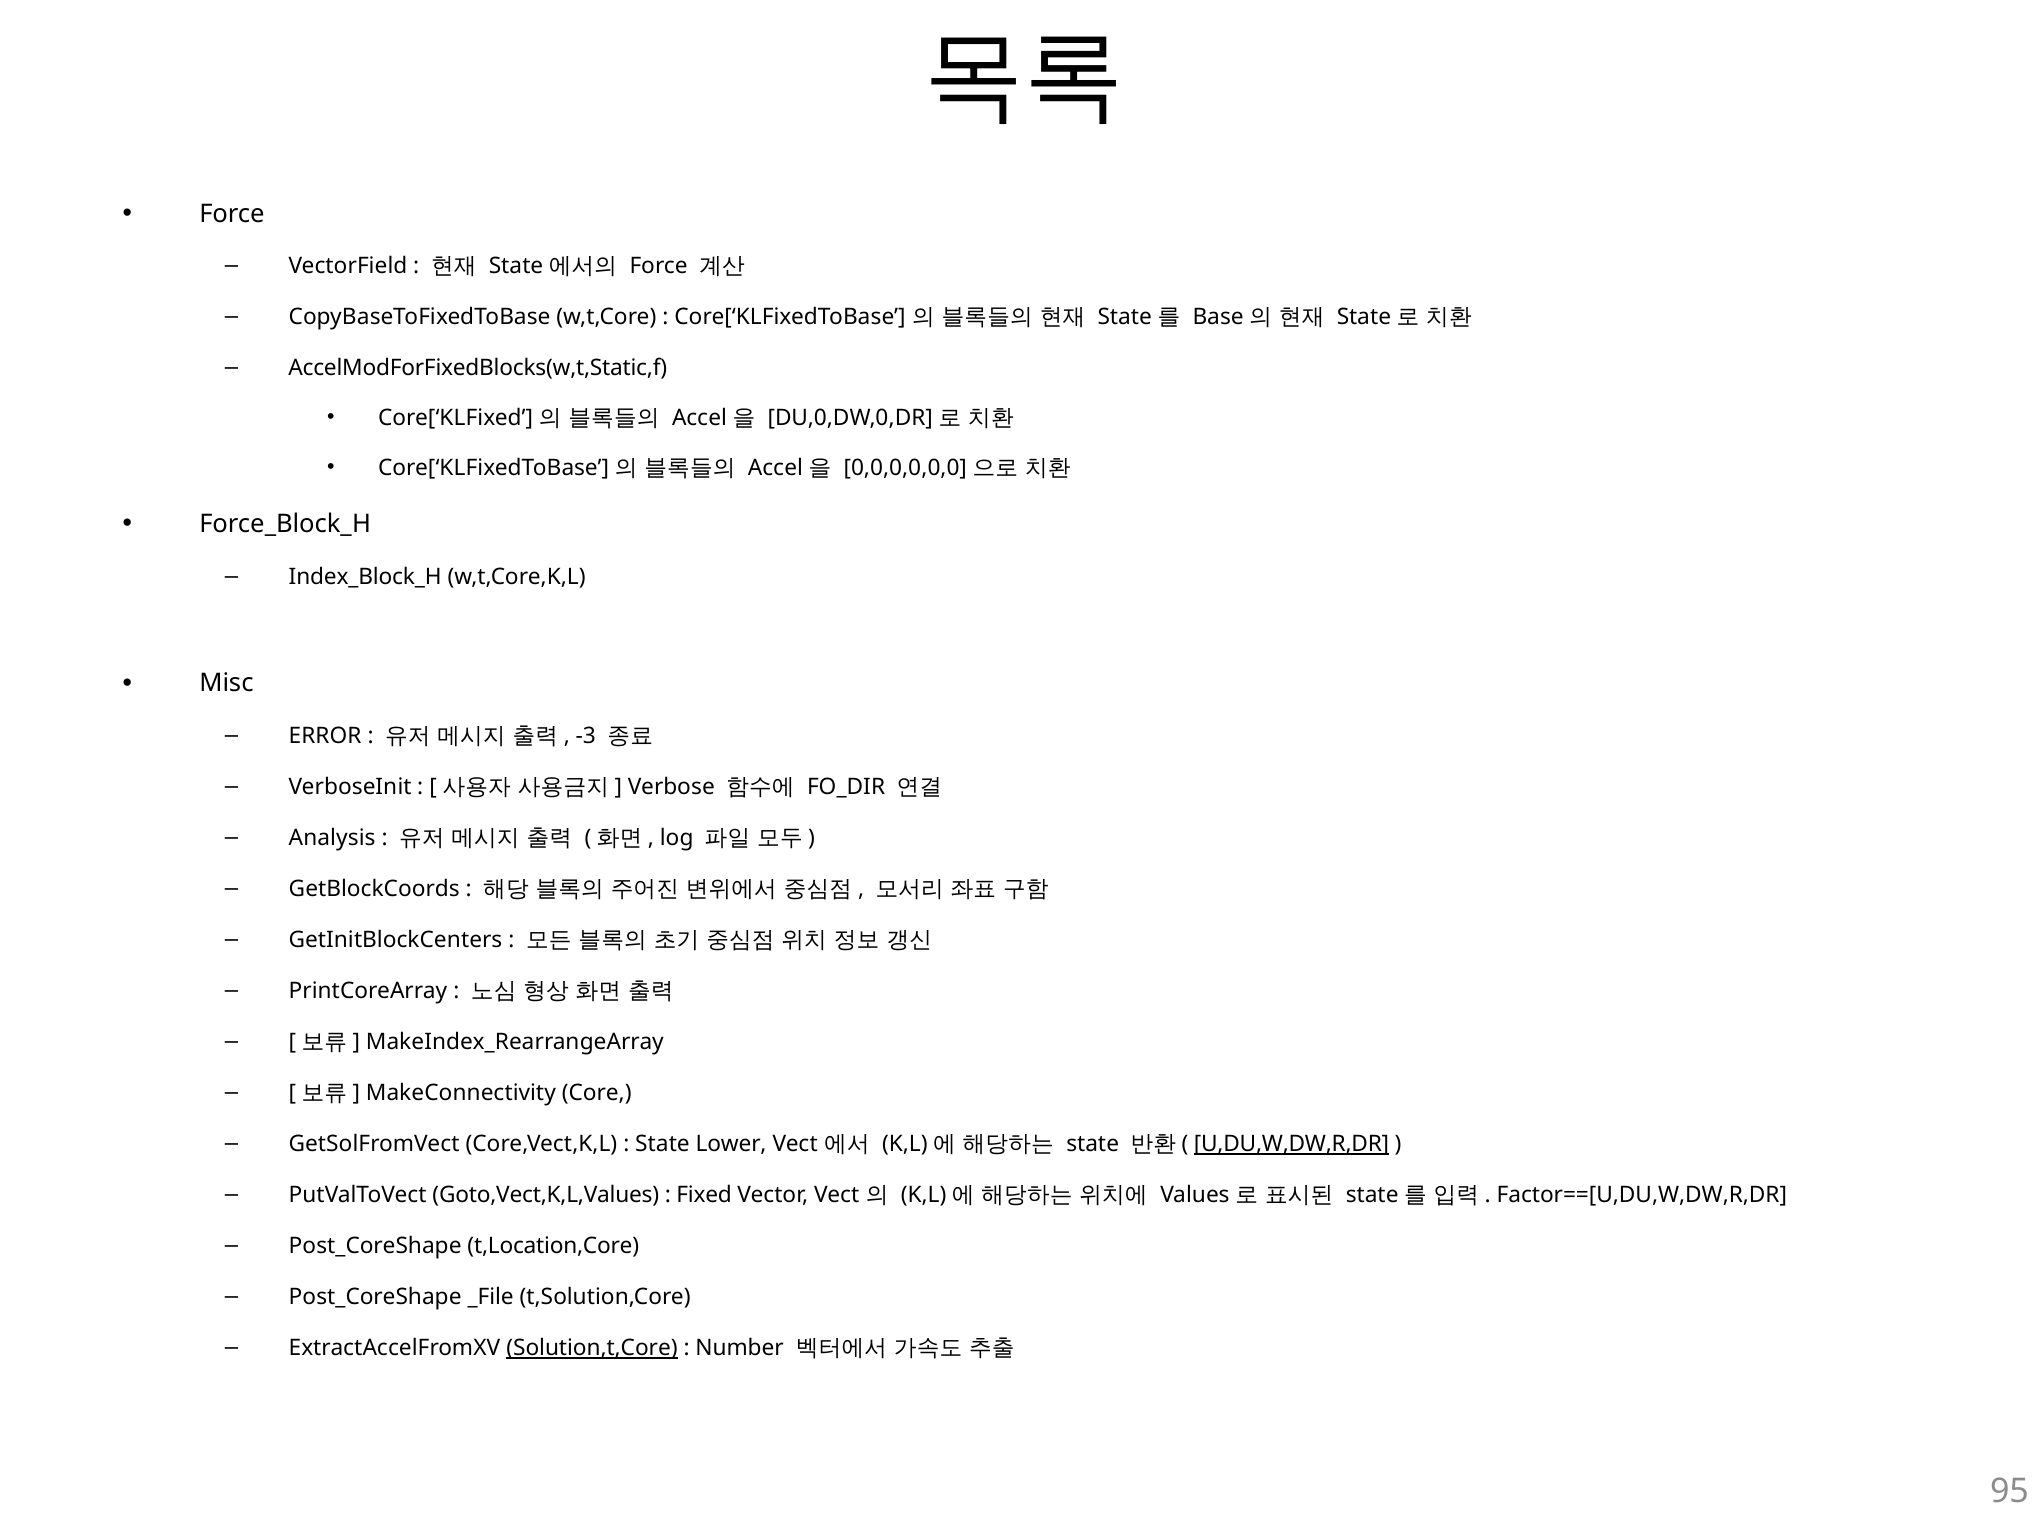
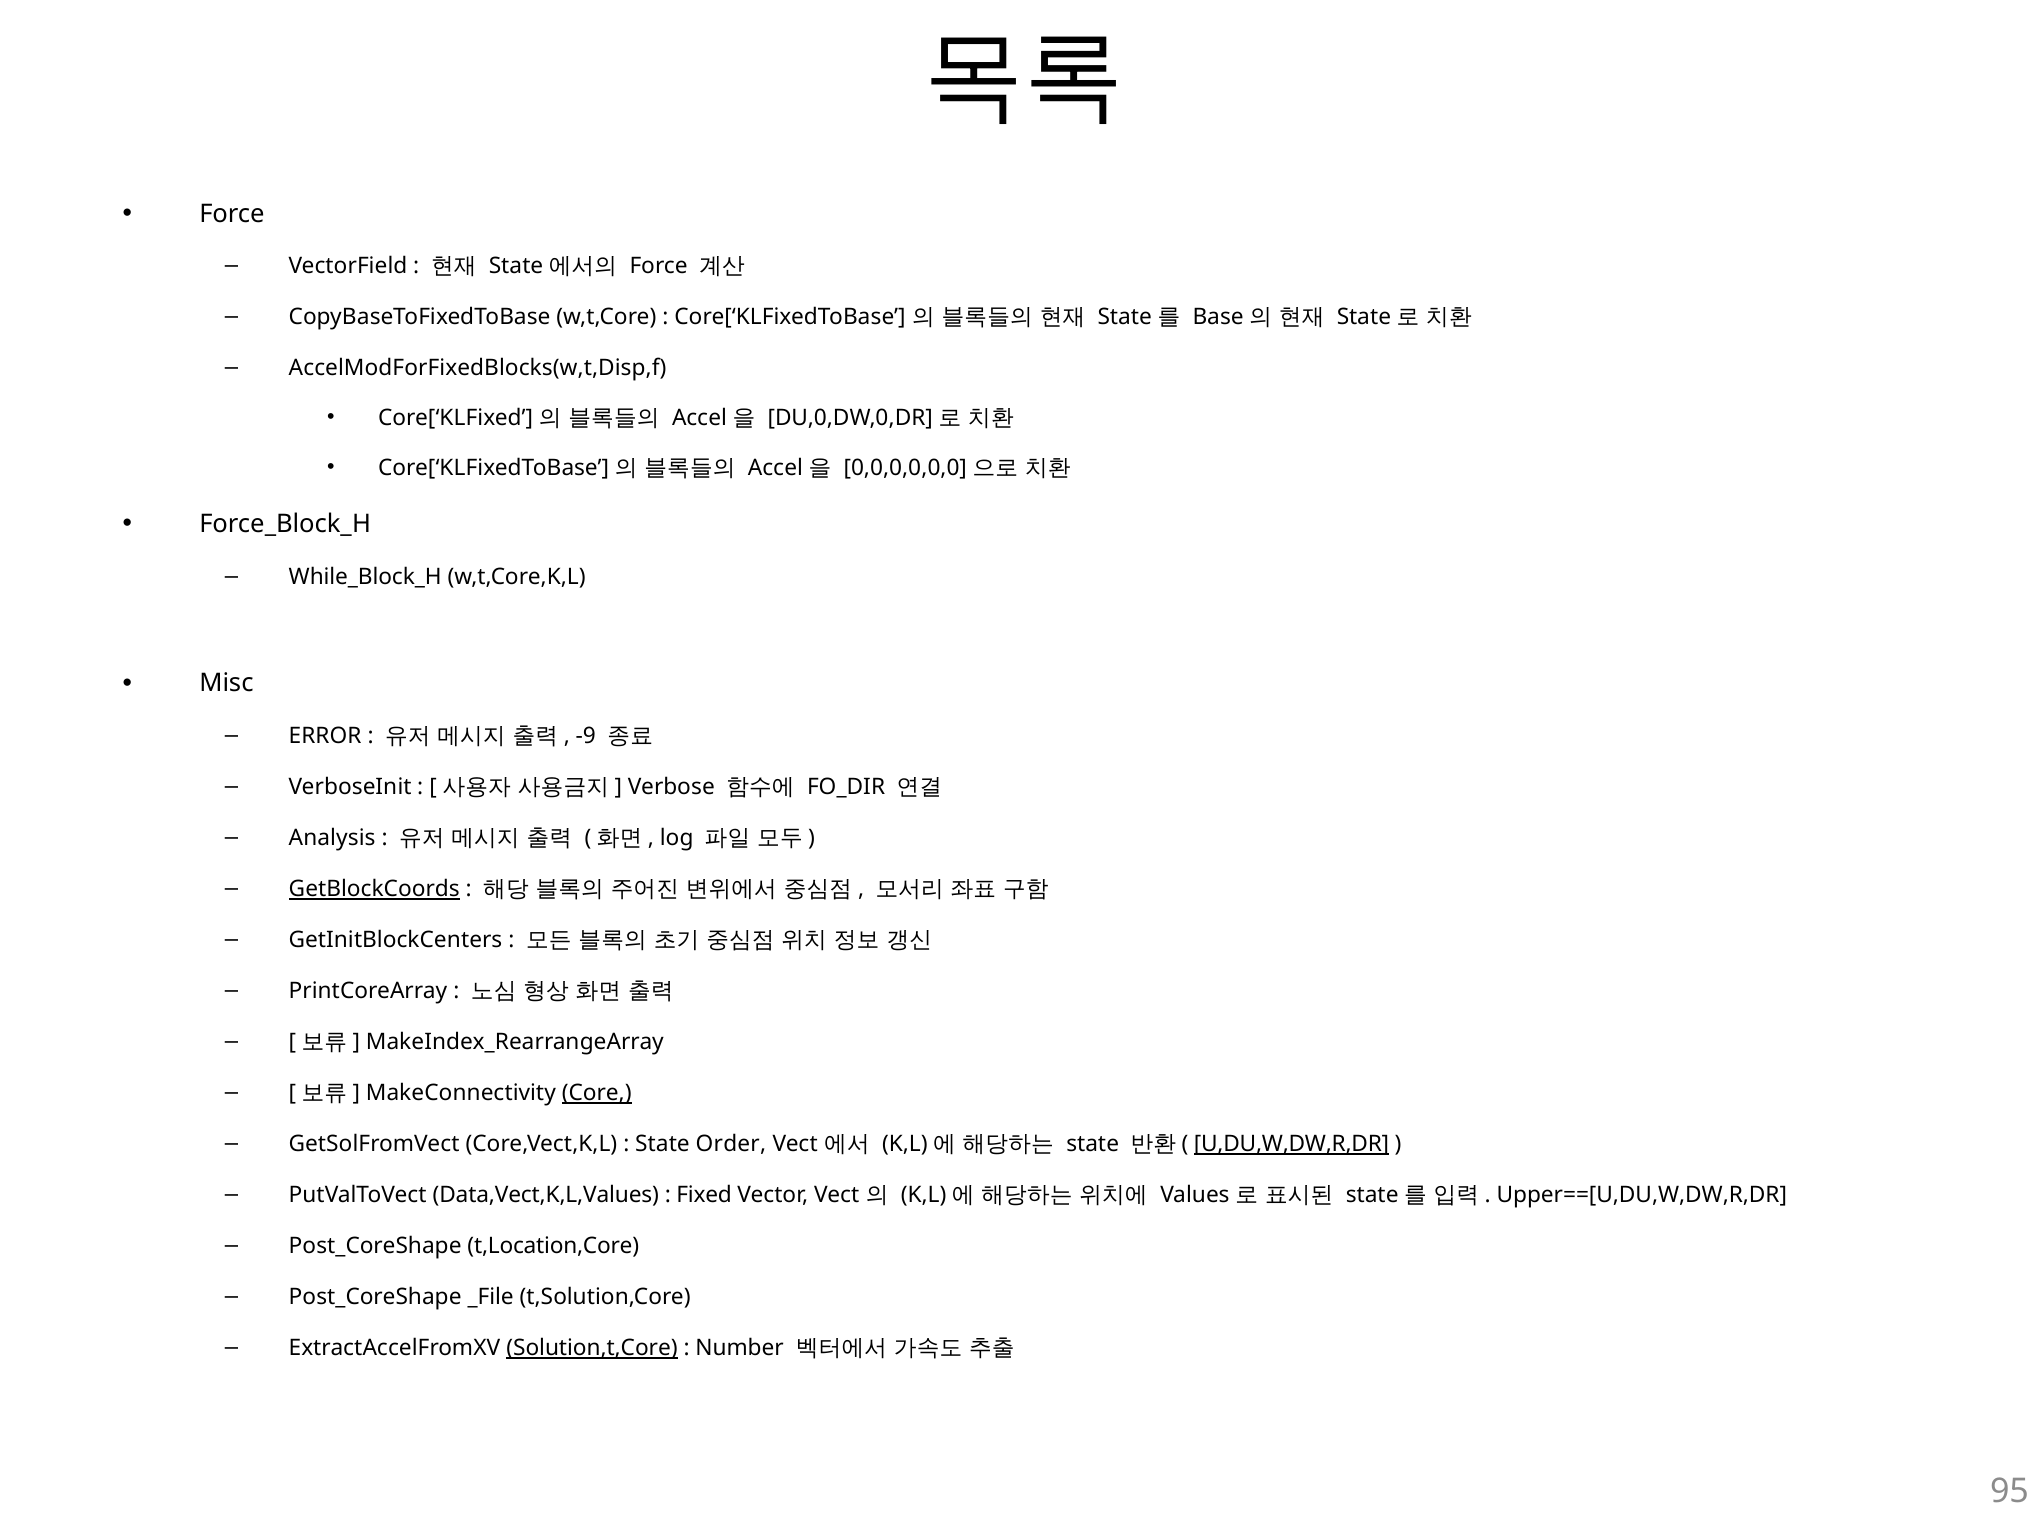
AccelModForFixedBlocks(w,t,Static,f: AccelModForFixedBlocks(w,t,Static,f -> AccelModForFixedBlocks(w,t,Disp,f (478, 368)
Index_Block_H: Index_Block_H -> While_Block_H (365, 577)
-3: -3 -> -9 (586, 736)
GetBlockCoords underline: none -> present (374, 889)
Core underline: none -> present (597, 1093)
Lower: Lower -> Order (731, 1144)
Goto,Vect,K,L,Values: Goto,Vect,K,L,Values -> Data,Vect,K,L,Values (546, 1195)
Factor==[U,DU,W,DW,R,DR: Factor==[U,DU,W,DW,R,DR -> Upper==[U,DU,W,DW,R,DR (1642, 1195)
